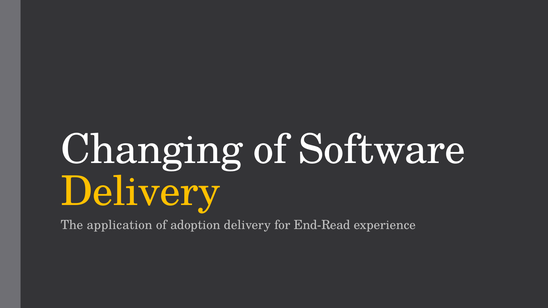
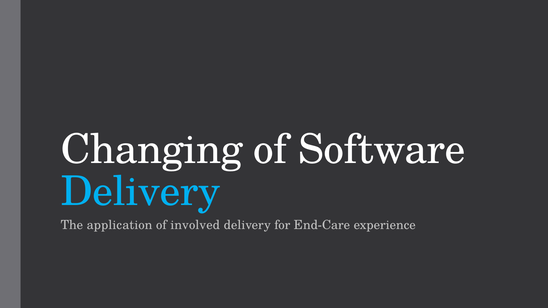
Delivery colour: yellow -> light blue (140, 192)
adoption: adoption -> involved (195, 225)
End-Read: End-Read -> End-Care (322, 225)
